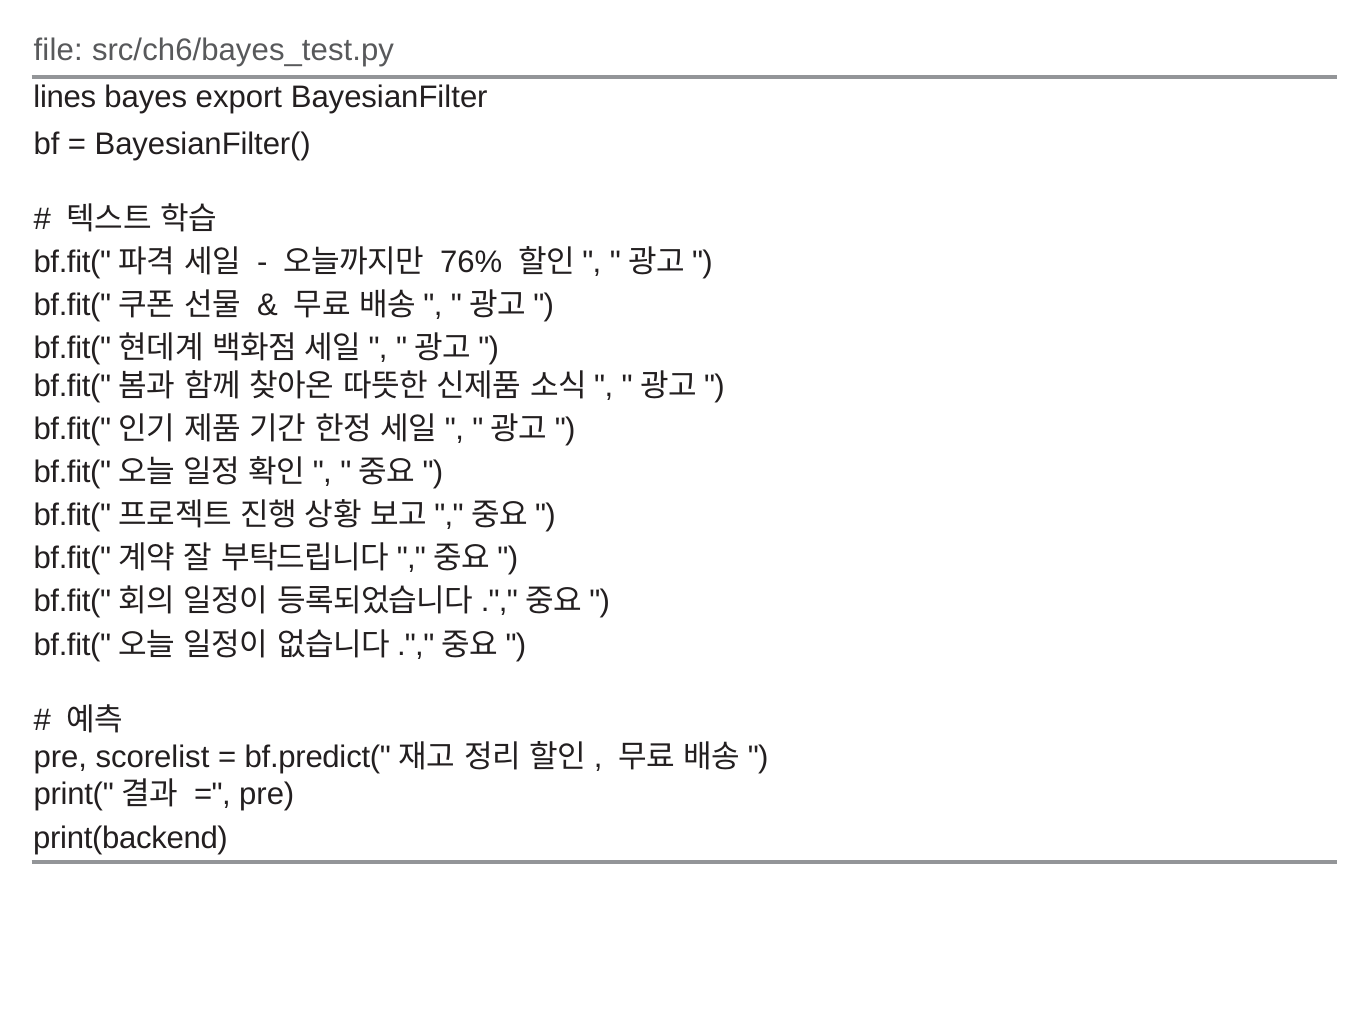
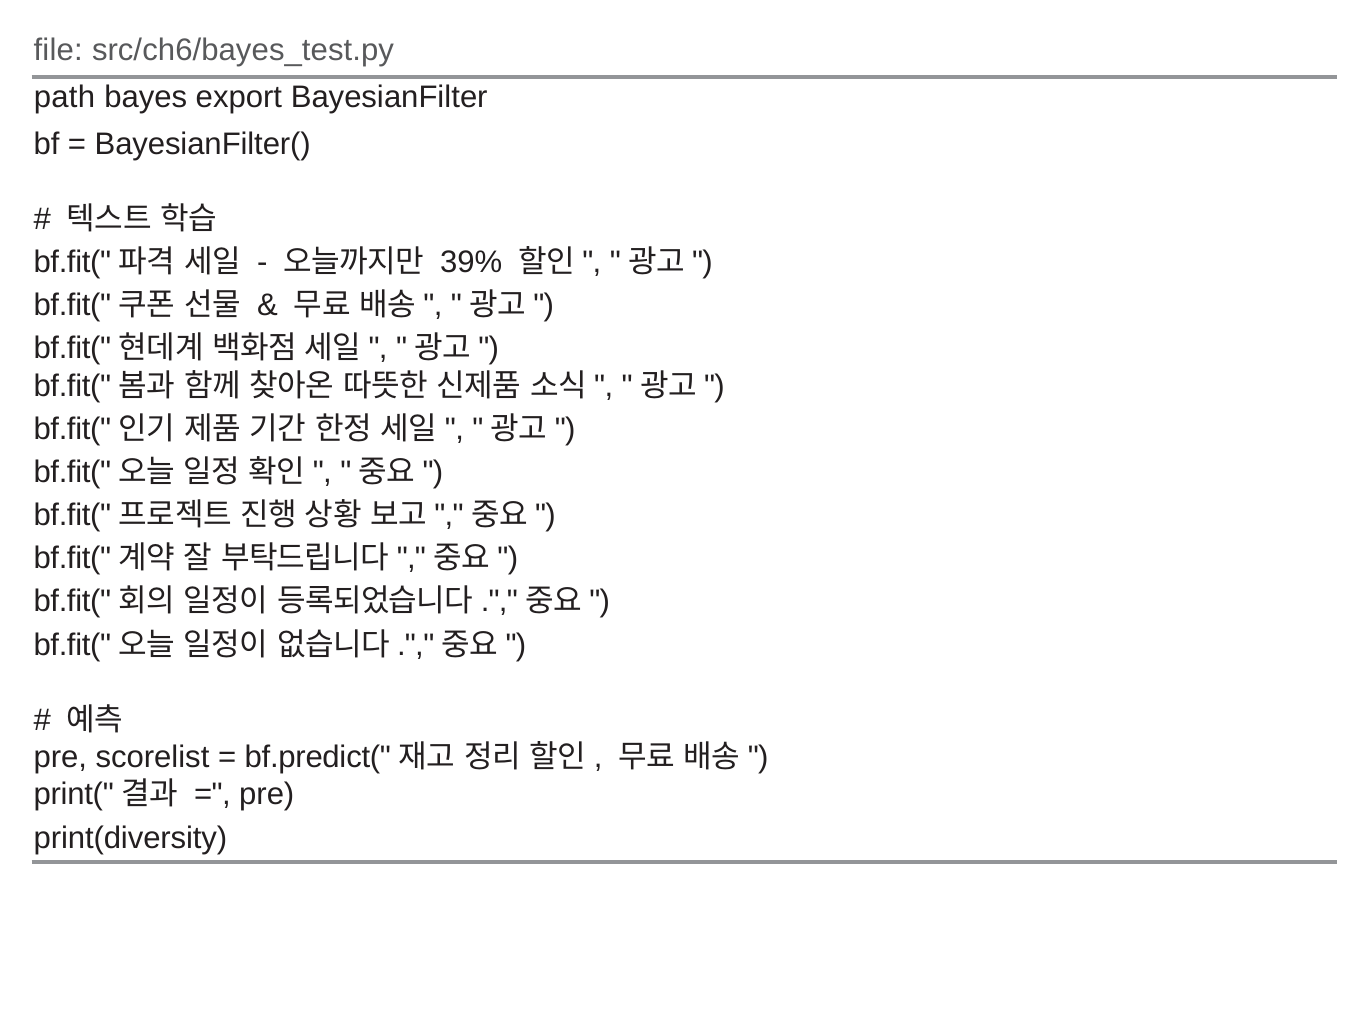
lines: lines -> path (65, 97)
76%: 76% -> 39% (471, 262)
print(backend: print(backend -> print(diversity (130, 838)
